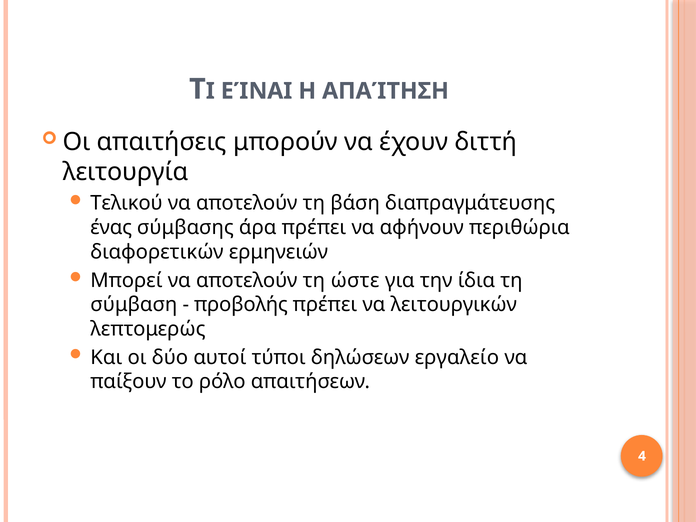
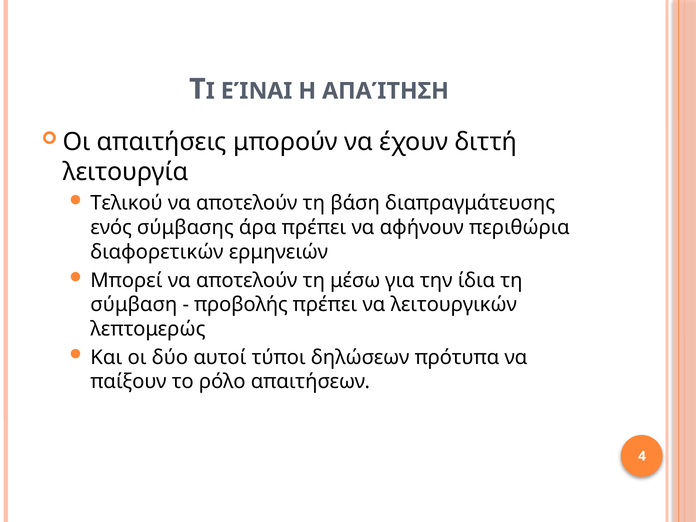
ένας: ένας -> ενός (111, 228)
ώστε: ώστε -> μέσω (355, 280)
εργαλείο: εργαλείο -> πρότυπα (457, 357)
